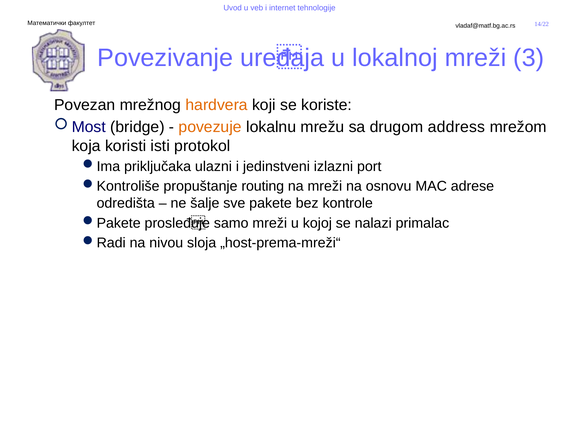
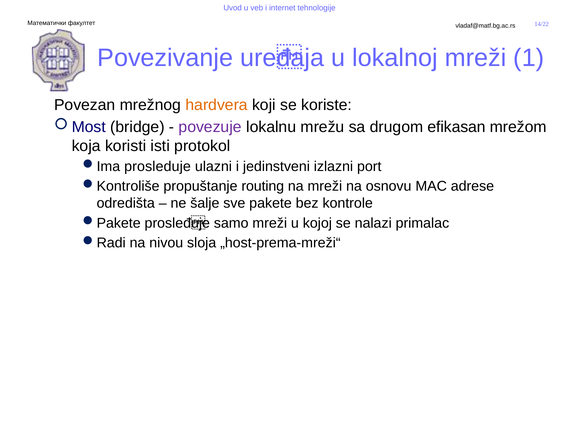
3: 3 -> 1 (529, 58)
povezuje colour: orange -> purple (210, 127)
address: address -> efikasan (457, 127)
priključaka: priključaka -> prosleduje (158, 167)
